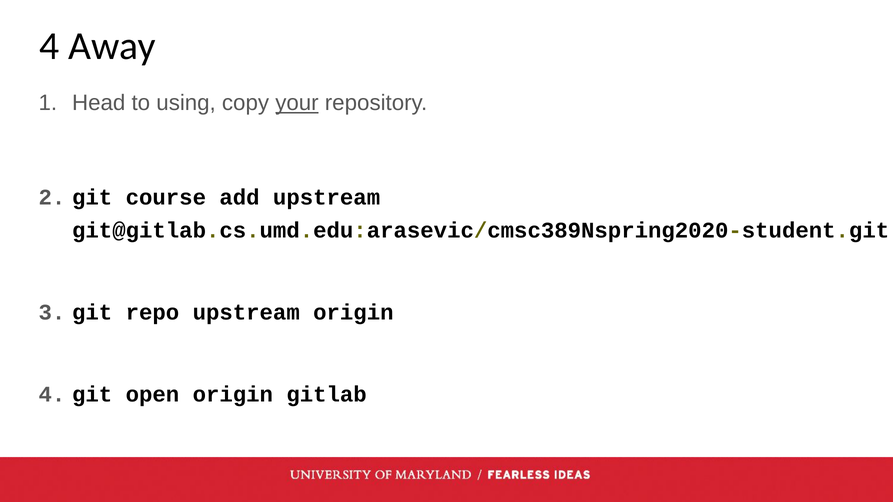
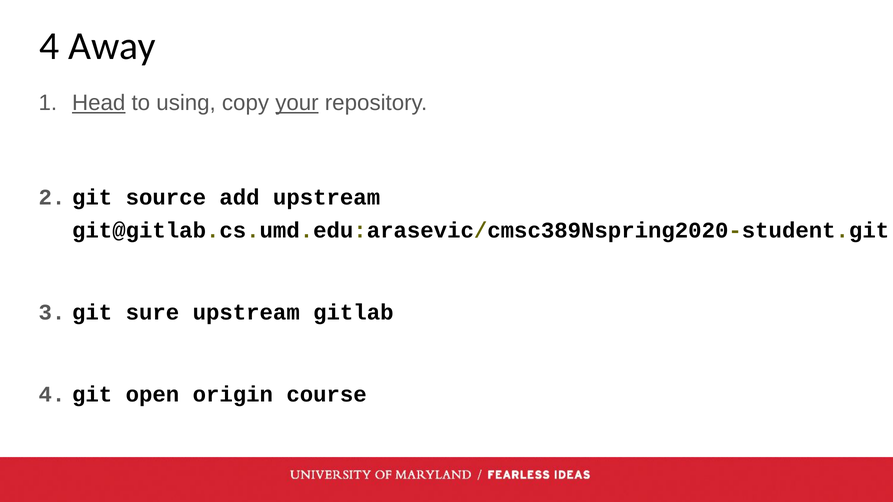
Head underline: none -> present (99, 103)
course: course -> source (166, 197)
repo: repo -> sure (152, 313)
upstream origin: origin -> gitlab (353, 313)
gitlab: gitlab -> course (327, 394)
